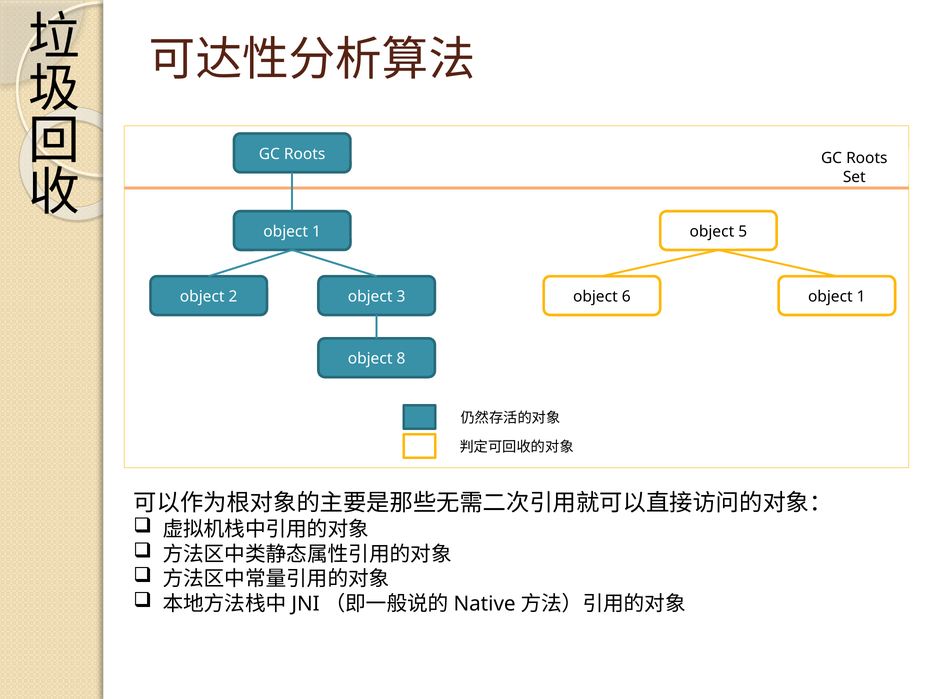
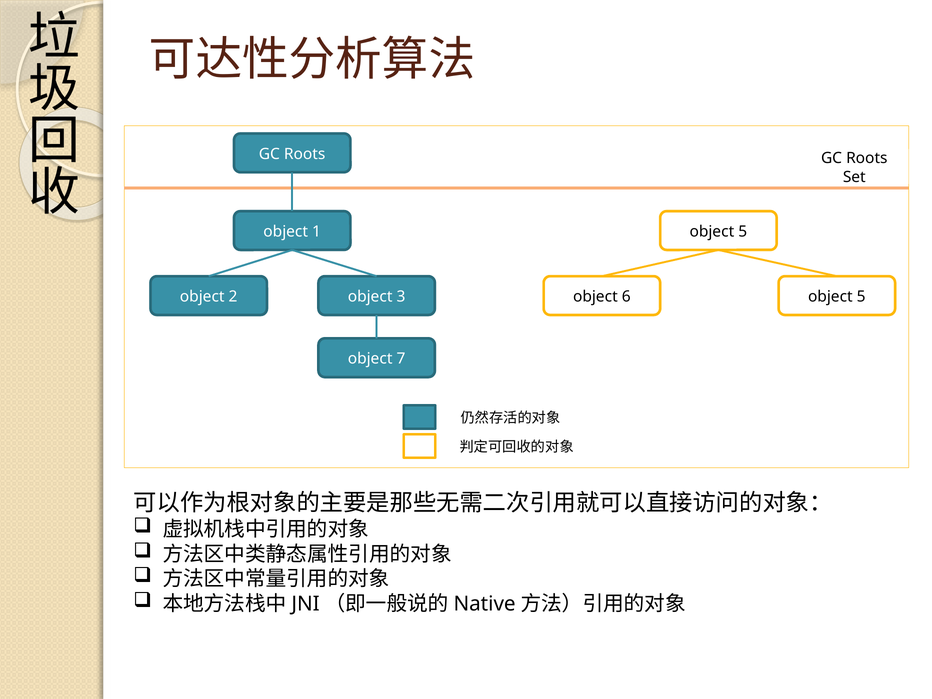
3 object 1: 1 -> 5 (861, 297)
8: 8 -> 7 (401, 359)
